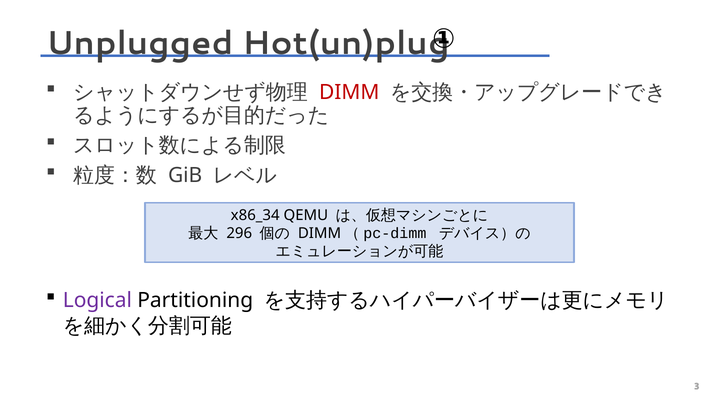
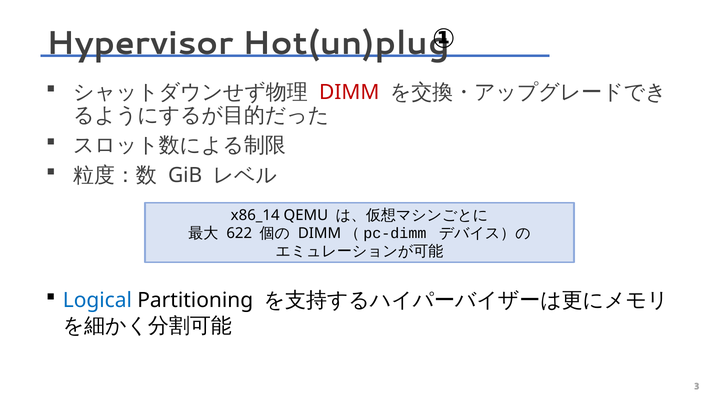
Unplugged: Unplugged -> Hypervisor (140, 43)
x86_34: x86_34 -> x86_14 (255, 215)
296: 296 -> 622 (239, 233)
Logical colour: purple -> blue (97, 300)
